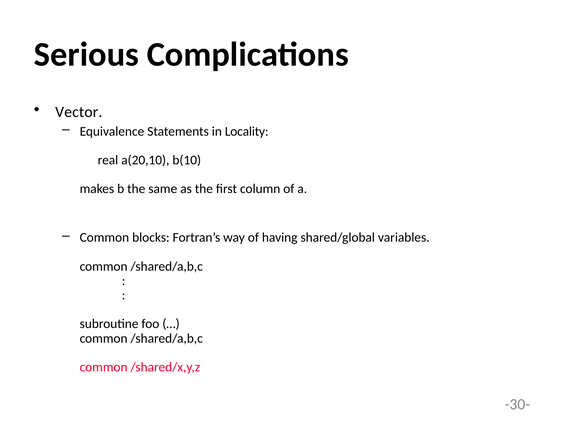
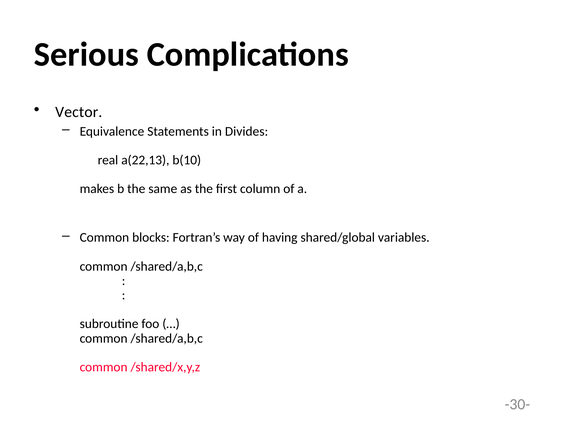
Locality: Locality -> Divides (247, 131)
a(20,10: a(20,10 -> a(22,13 (145, 160)
